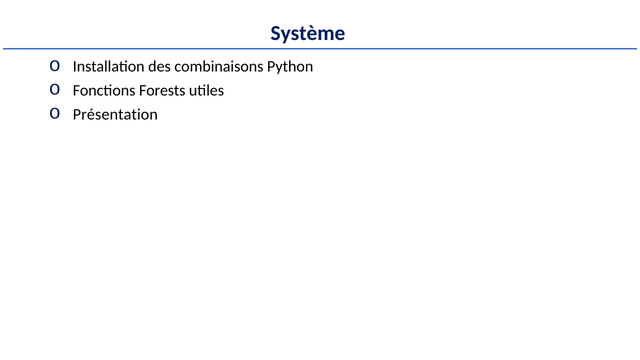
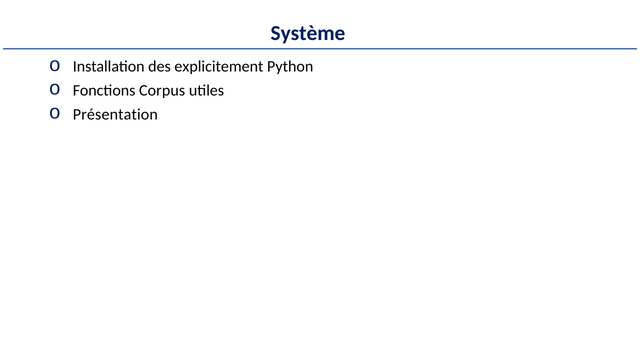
combinaisons: combinaisons -> explicitement (219, 67)
Forests: Forests -> Corpus (162, 91)
